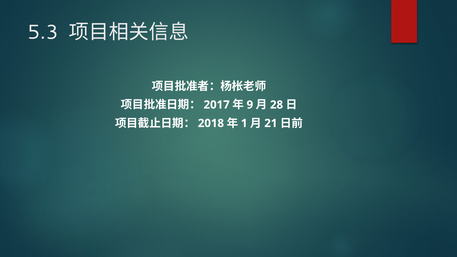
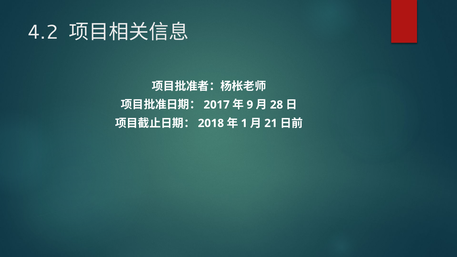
5.3: 5.3 -> 4.2 (43, 32)
